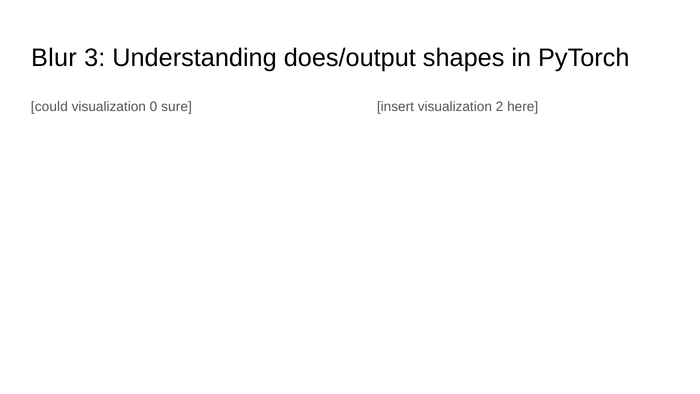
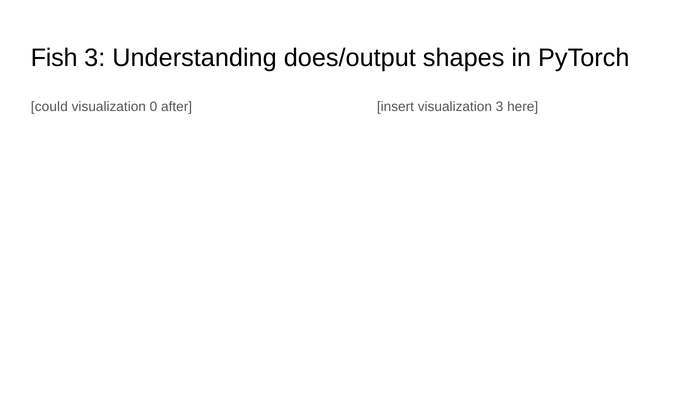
Blur: Blur -> Fish (54, 58)
sure: sure -> after (177, 107)
visualization 2: 2 -> 3 (500, 107)
